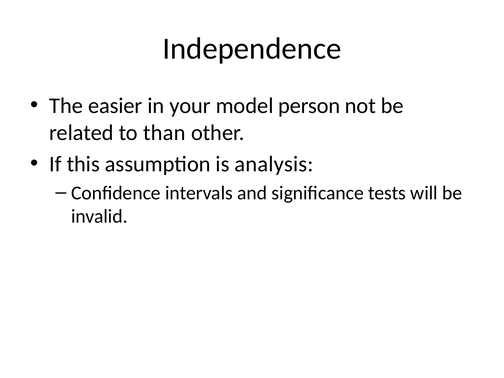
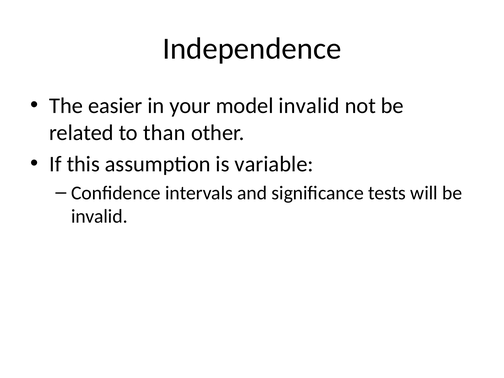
model person: person -> invalid (309, 106)
analysis: analysis -> variable (274, 164)
